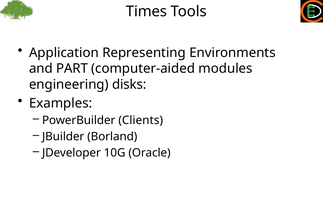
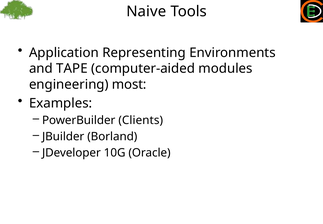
Times: Times -> Naive (146, 11)
PART: PART -> TAPE (72, 68)
disks: disks -> most (129, 84)
